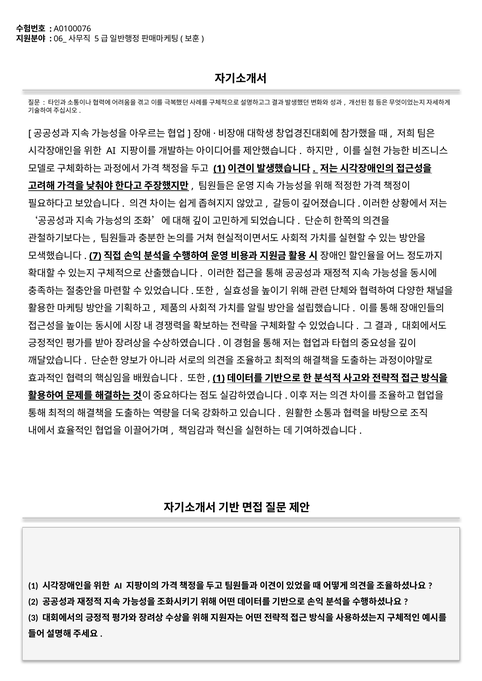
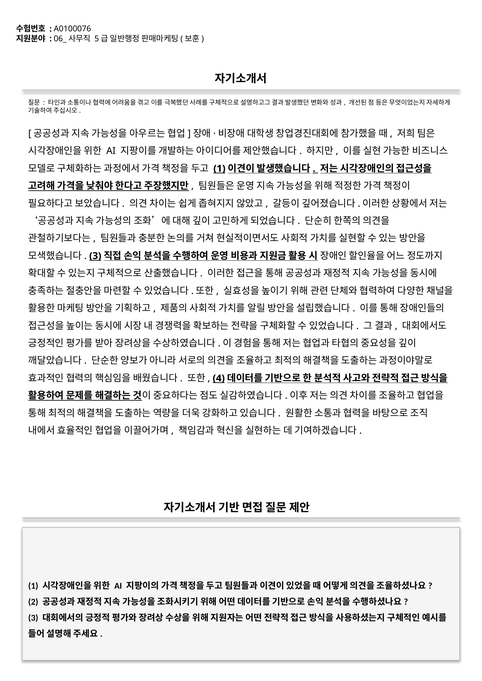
7: 7 -> 3 (95, 256)
1: 1 -> 4 (219, 379)
